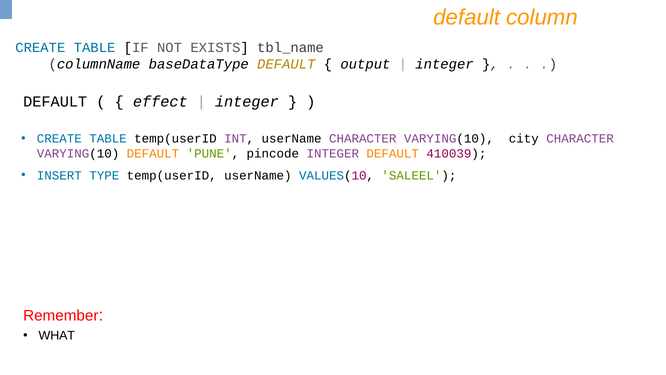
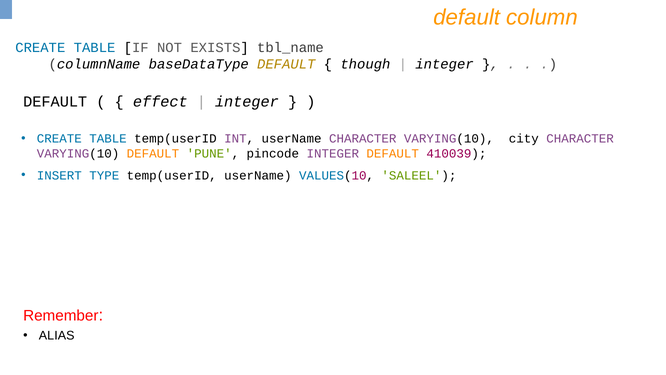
output: output -> though (365, 64)
WHAT: WHAT -> ALIAS (57, 336)
